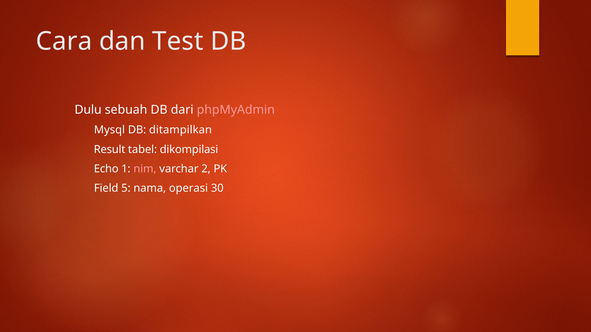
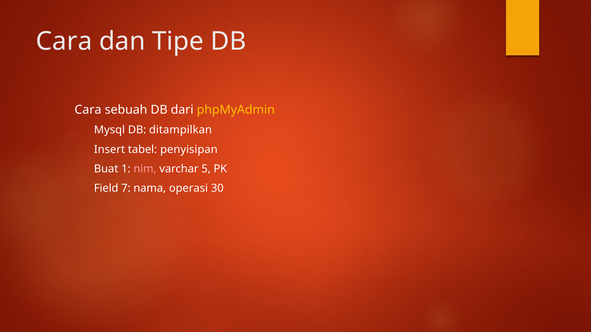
Test: Test -> Tipe (178, 41)
Dulu: Dulu -> Cara (88, 110)
phpMyAdmin colour: pink -> yellow (236, 110)
Result: Result -> Insert (109, 150)
dikompilasi: dikompilasi -> penyisipan (189, 150)
Echo: Echo -> Buat (106, 169)
2: 2 -> 5 (206, 169)
5: 5 -> 7 (126, 188)
